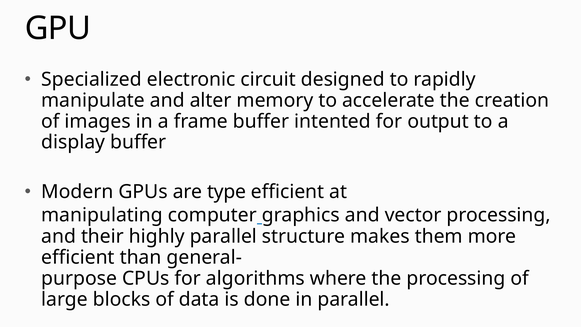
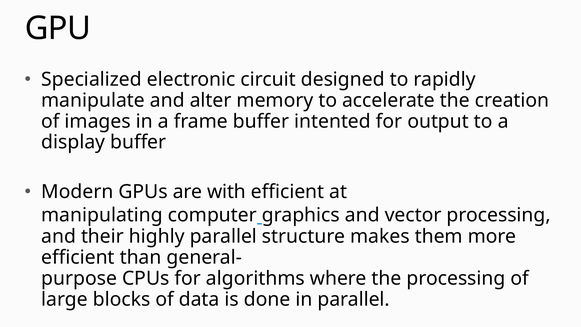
type: type -> with (227, 192)
